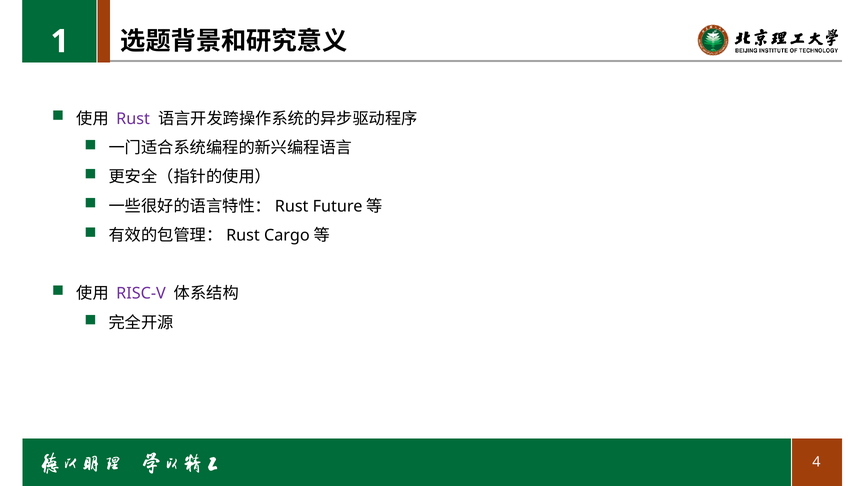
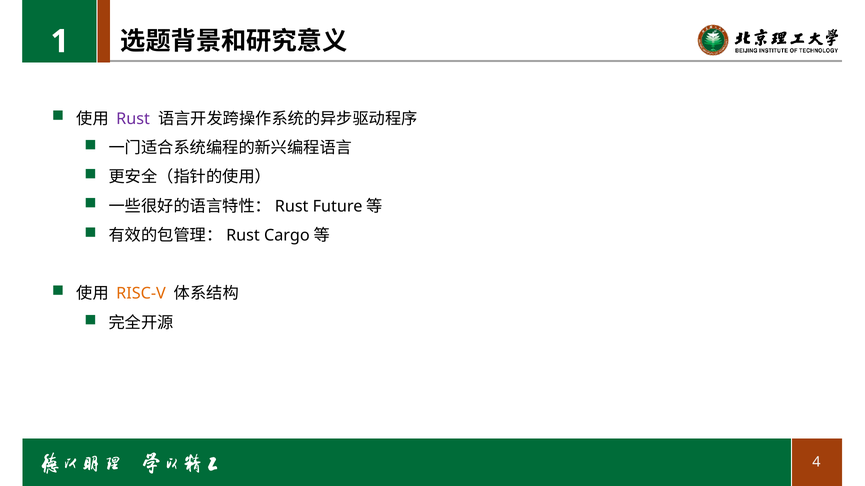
RISC-V colour: purple -> orange (141, 294)
